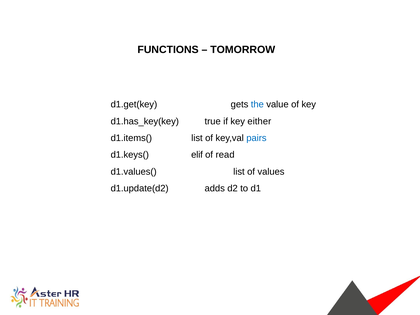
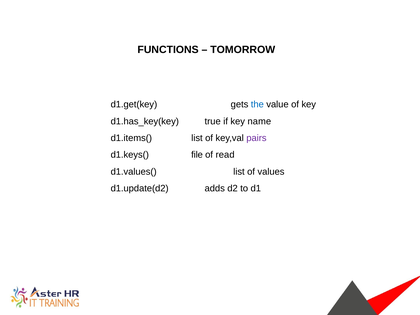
either: either -> name (259, 121)
pairs colour: blue -> purple (256, 138)
elif: elif -> file (197, 155)
